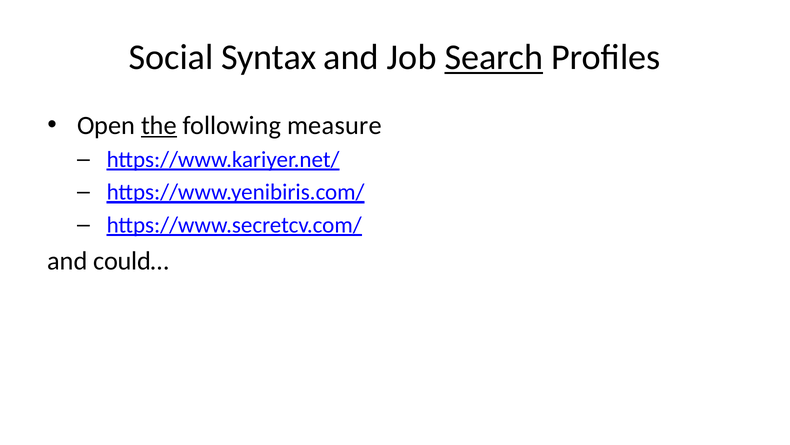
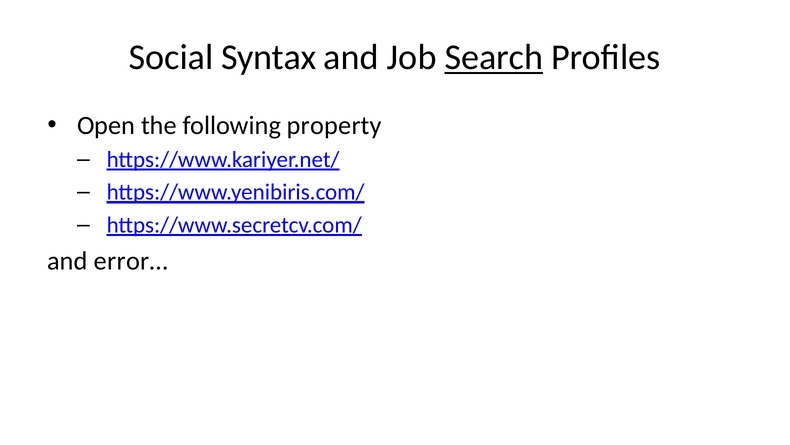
the underline: present -> none (159, 125)
measure: measure -> property (334, 125)
could…: could… -> error… (131, 260)
